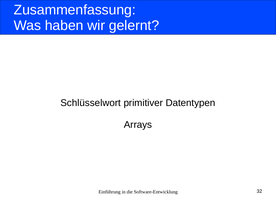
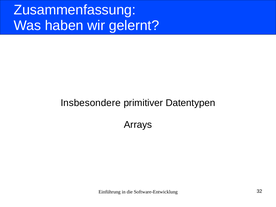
Schlüsselwort: Schlüsselwort -> Insbesondere (91, 103)
